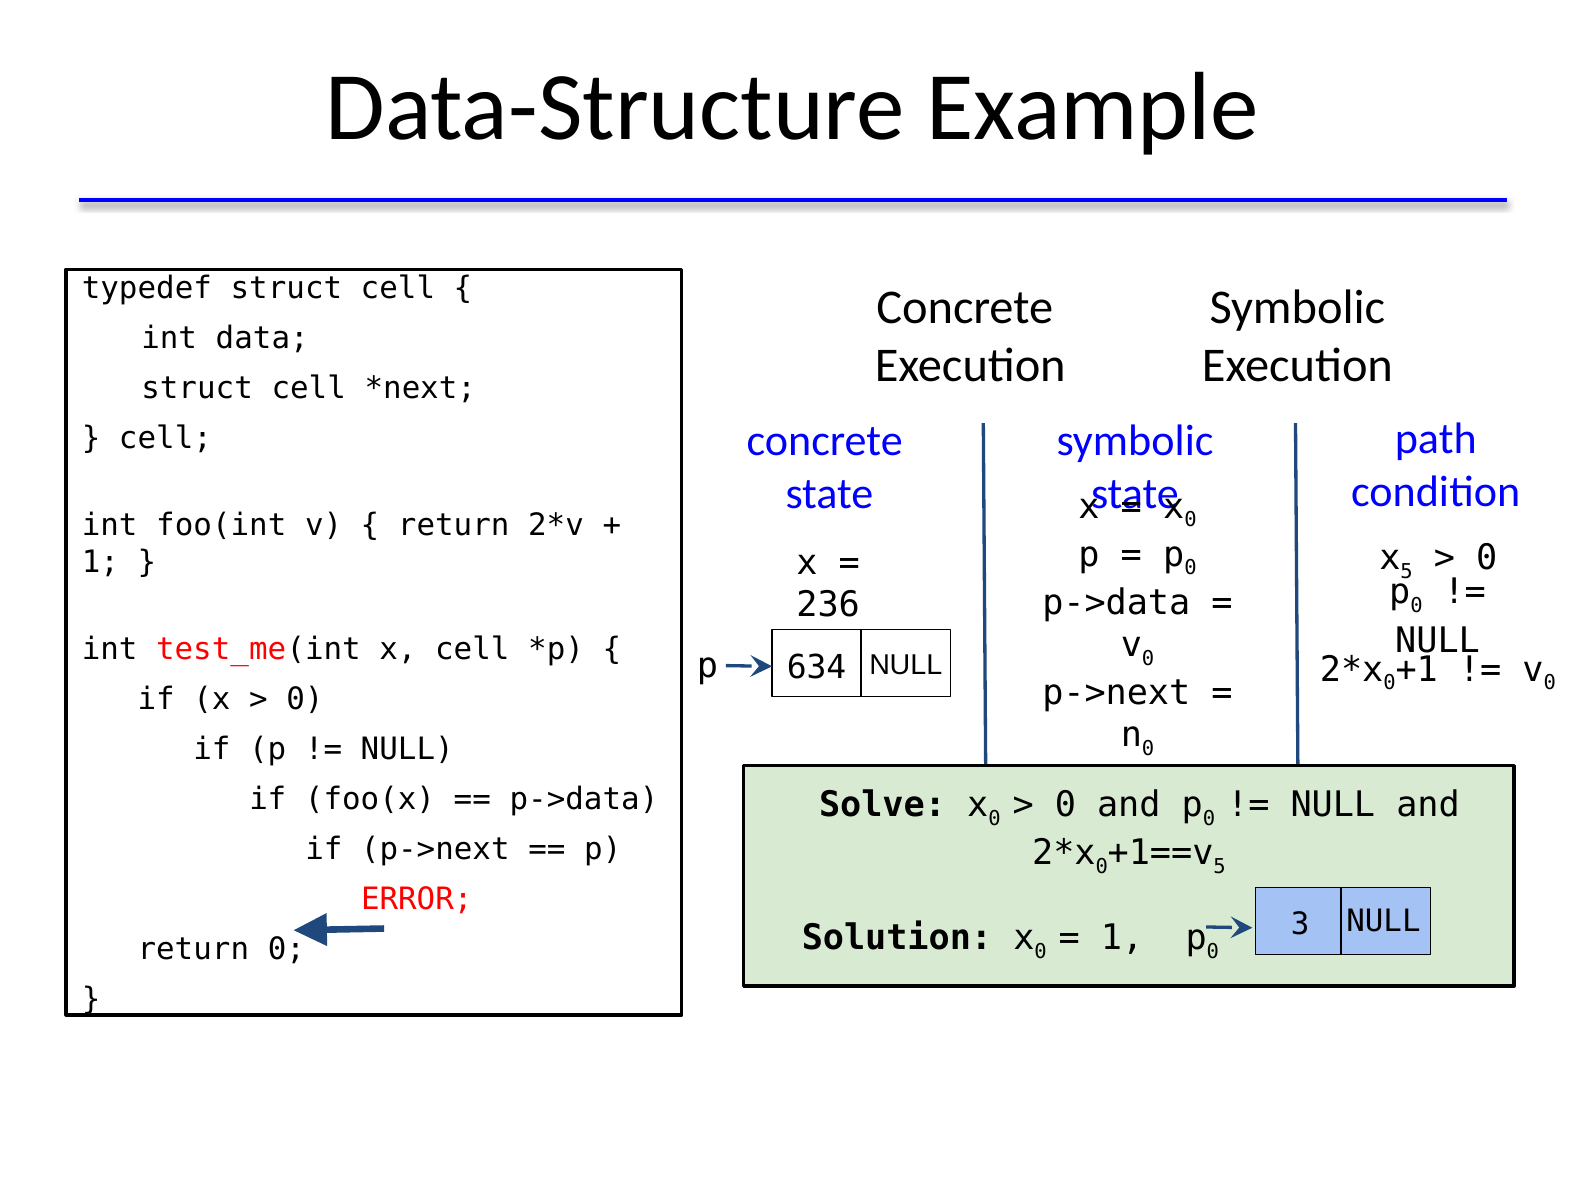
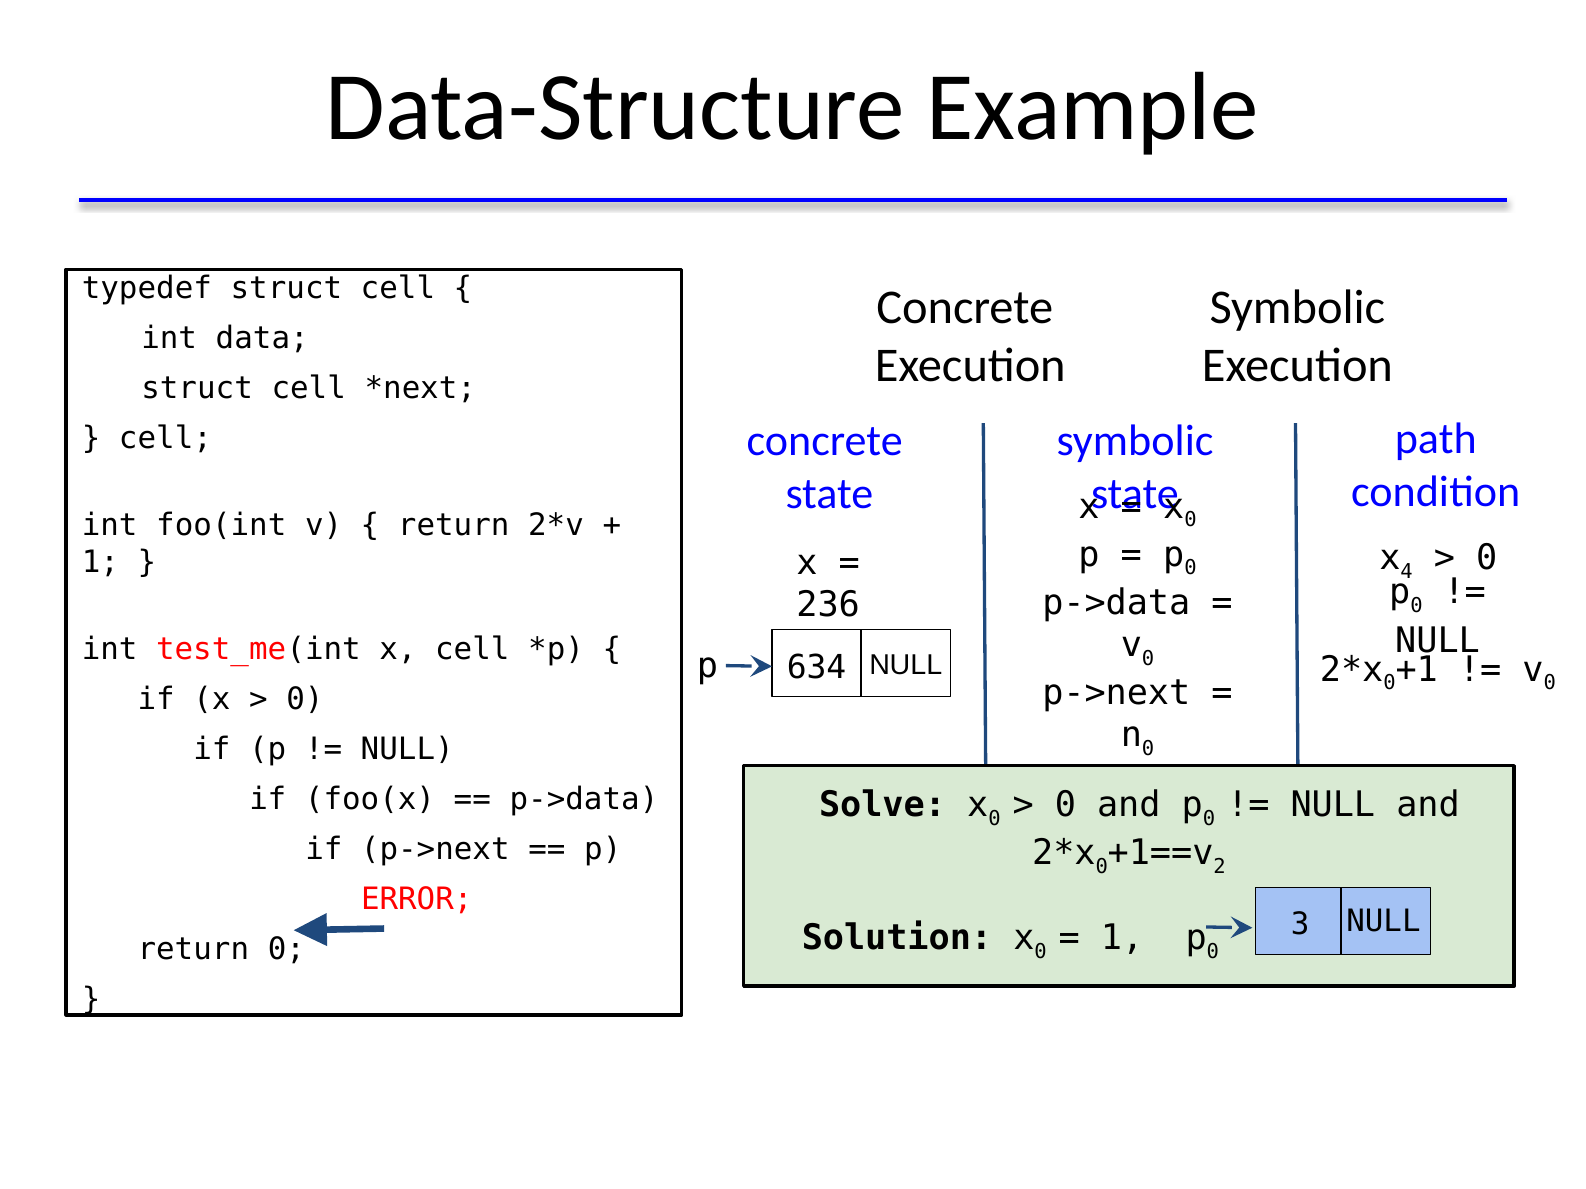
x 5: 5 -> 4 (1407, 572)
5: 5 -> 2 (1220, 867)
